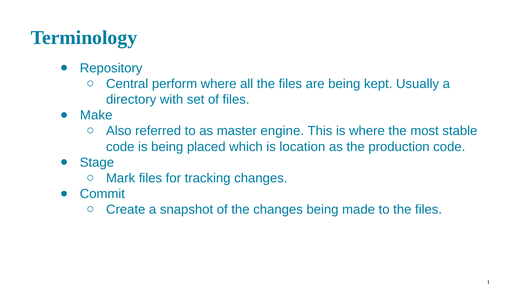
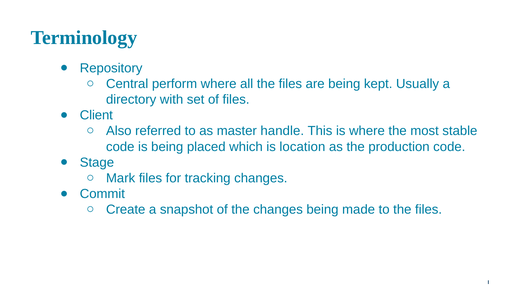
Make: Make -> Client (96, 115)
engine: engine -> handle (282, 131)
